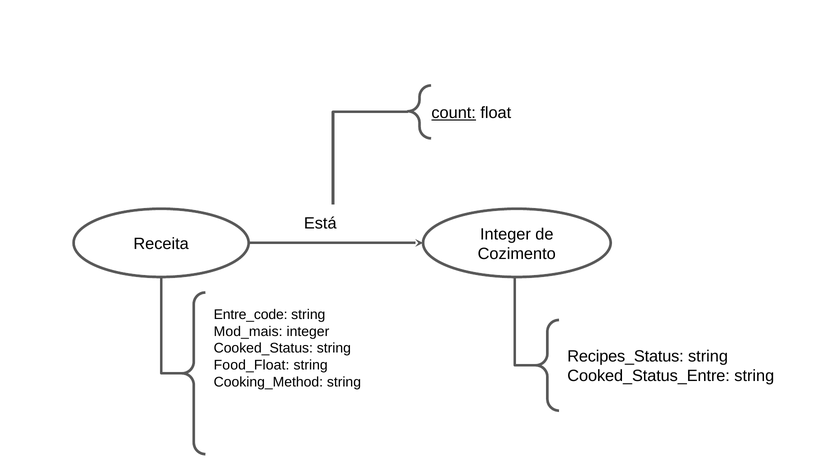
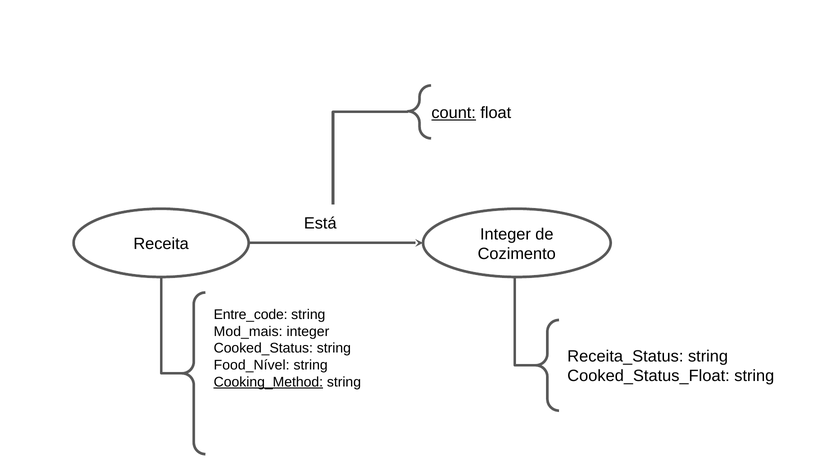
Recipes_Status: Recipes_Status -> Receita_Status (625, 356)
Food_Float: Food_Float -> Food_Nível (252, 365)
Cooked_Status_Entre: Cooked_Status_Entre -> Cooked_Status_Float (649, 376)
Cooking_Method underline: none -> present (268, 382)
